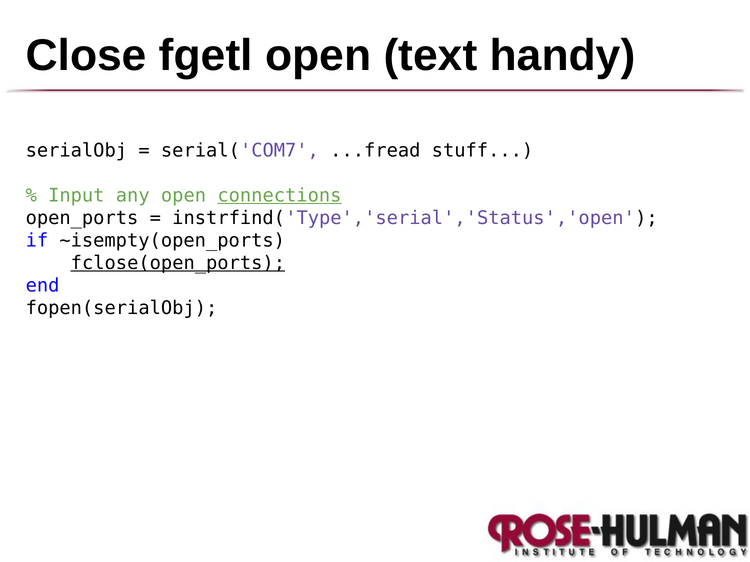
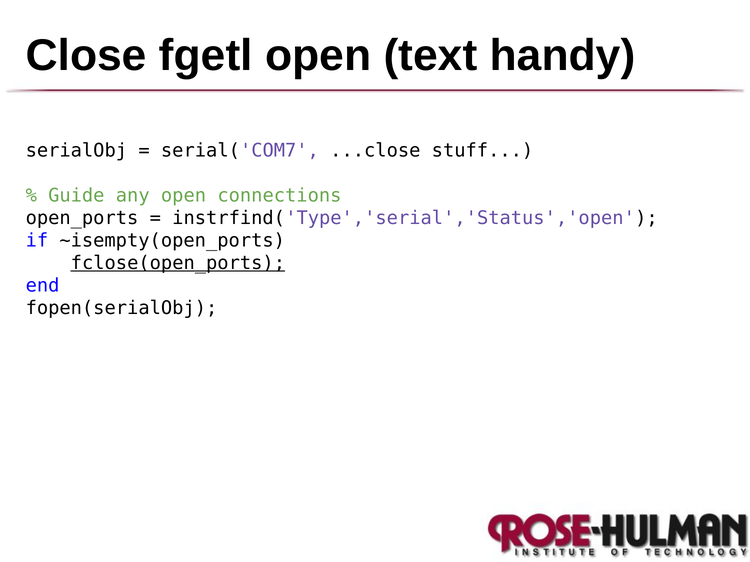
...fread: ...fread -> ...close (375, 151)
Input: Input -> Guide (76, 196)
connections underline: present -> none (279, 196)
